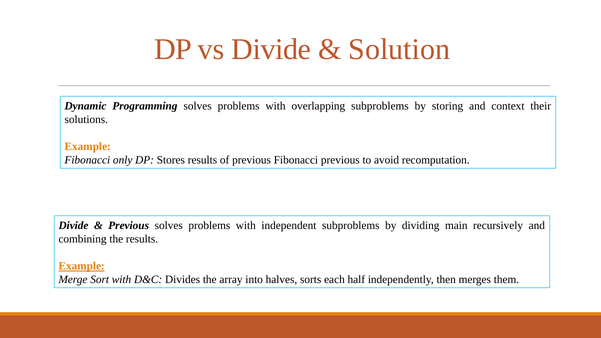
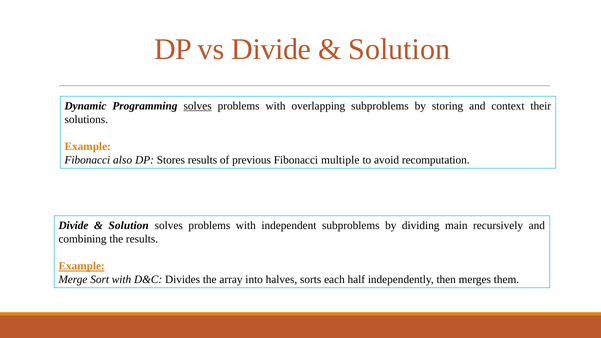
solves underline: none -> present (198, 106)
only: only -> also (123, 160)
Fibonacci previous: previous -> multiple (340, 160)
Previous: Previous -> Solution (129, 226)
